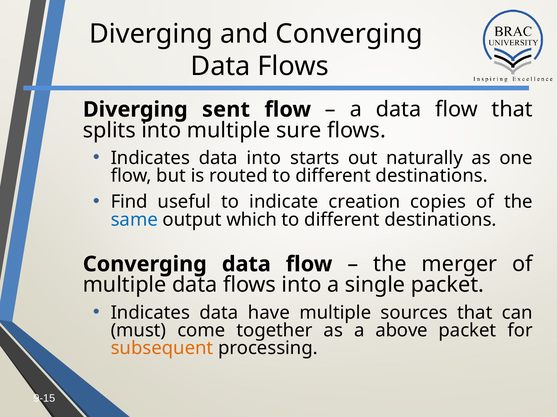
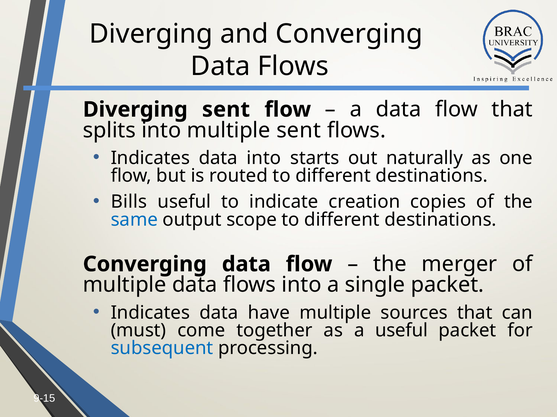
multiple sure: sure -> sent (299, 130)
Find: Find -> Bills (129, 202)
which: which -> scope (252, 220)
a above: above -> useful (402, 331)
subsequent colour: orange -> blue (162, 349)
